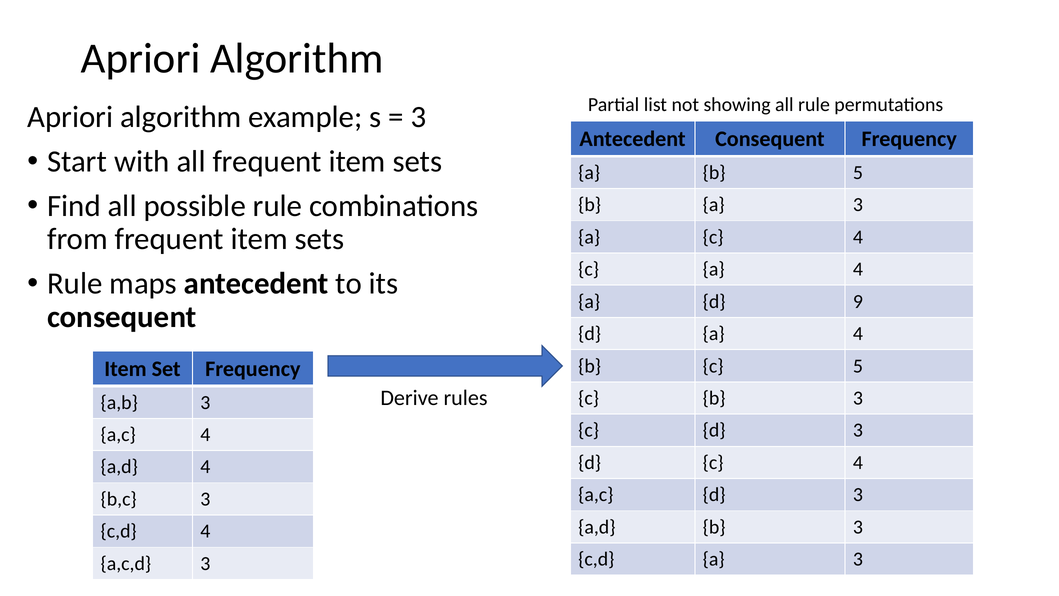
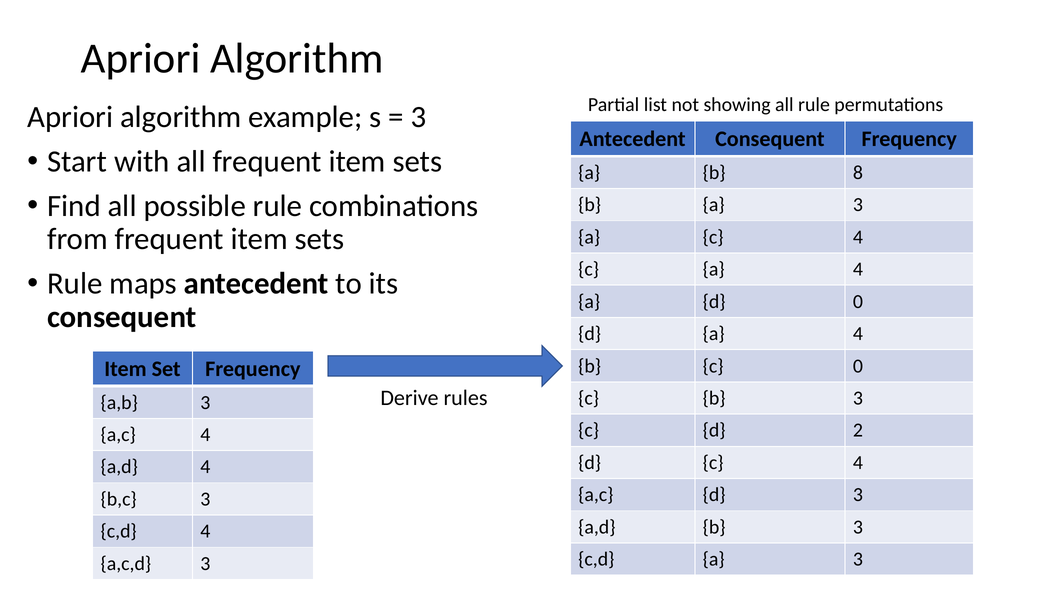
b 5: 5 -> 8 (858, 173)
d 9: 9 -> 0 (858, 301)
c 5: 5 -> 0 (858, 366)
c d 3: 3 -> 2 (858, 430)
